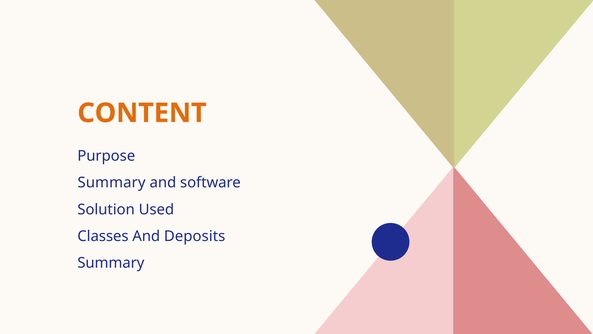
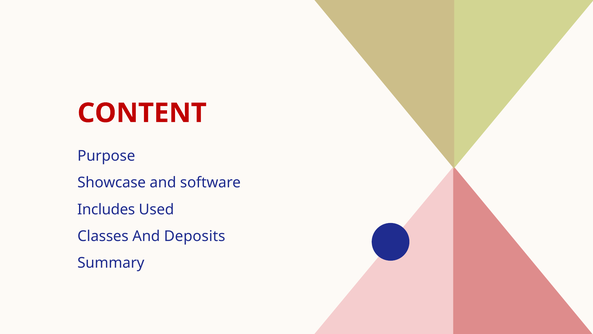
CONTENT colour: orange -> red (142, 113)
Summary: Summary -> Showcase (112, 182)
Solution: Solution -> Includes (106, 209)
